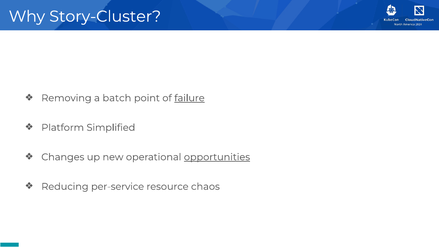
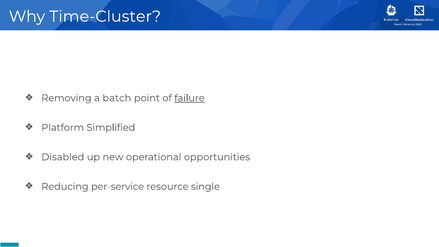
Story-Cluster: Story-Cluster -> Time-Cluster (105, 16)
Changes: Changes -> Disabled (63, 157)
opportunities underline: present -> none (217, 157)
chaos: chaos -> single (205, 187)
